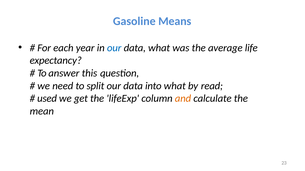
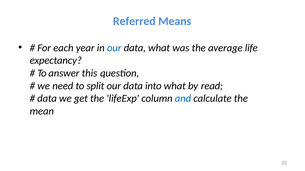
Gasoline: Gasoline -> Referred (134, 21)
used: used -> data (47, 99)
and colour: orange -> blue (183, 99)
